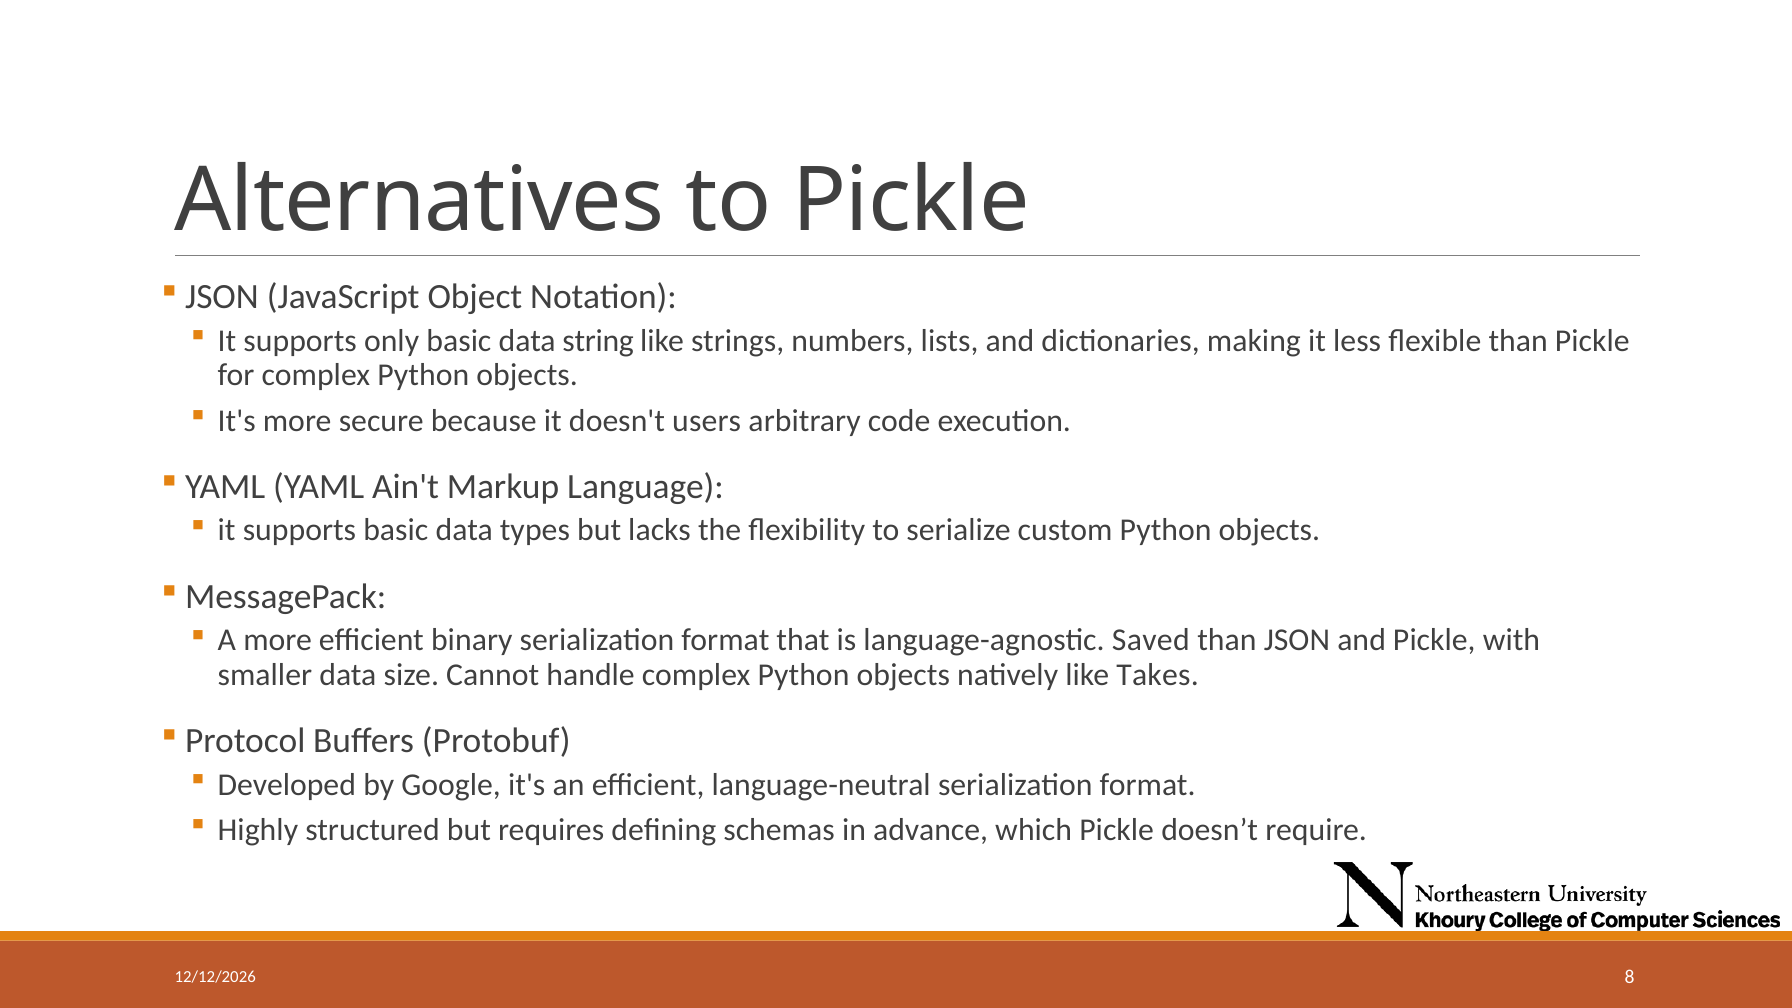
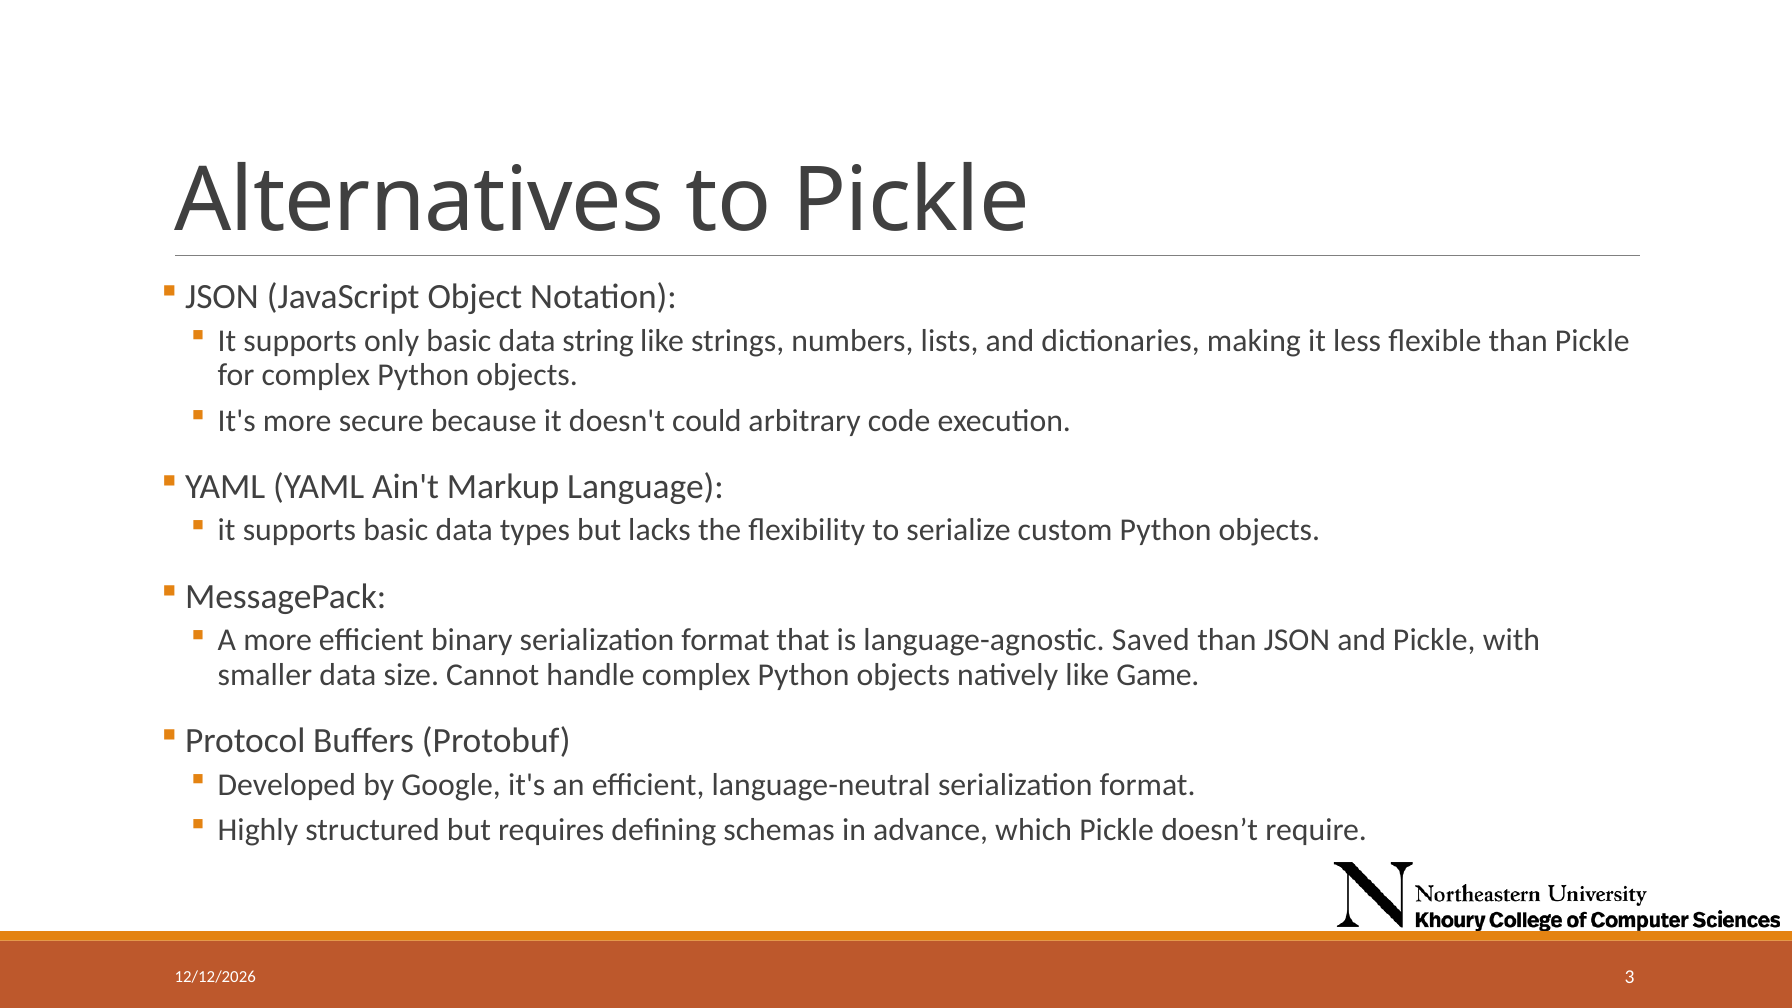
users: users -> could (707, 421)
Takes: Takes -> Game (1158, 675)
8: 8 -> 3 (1630, 978)
